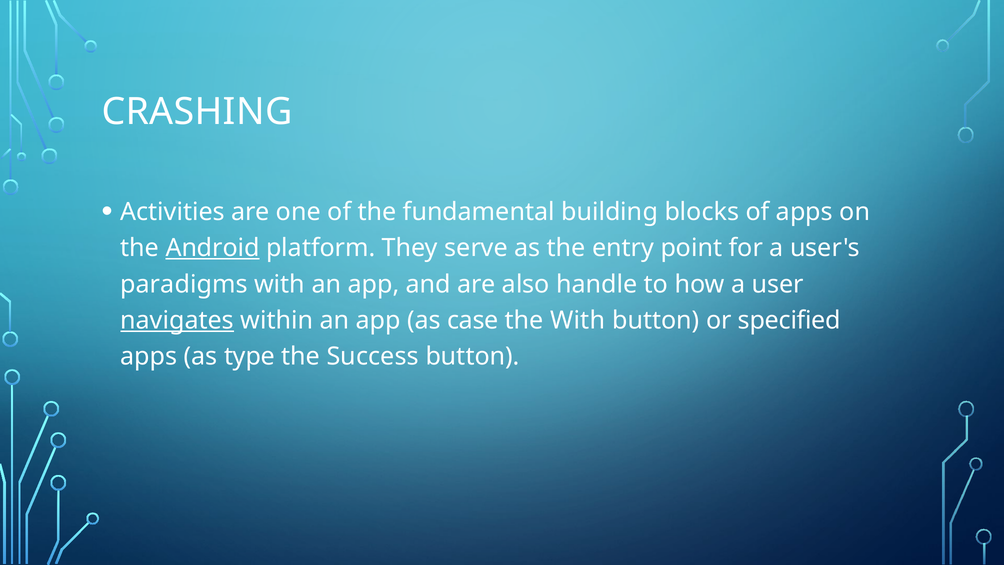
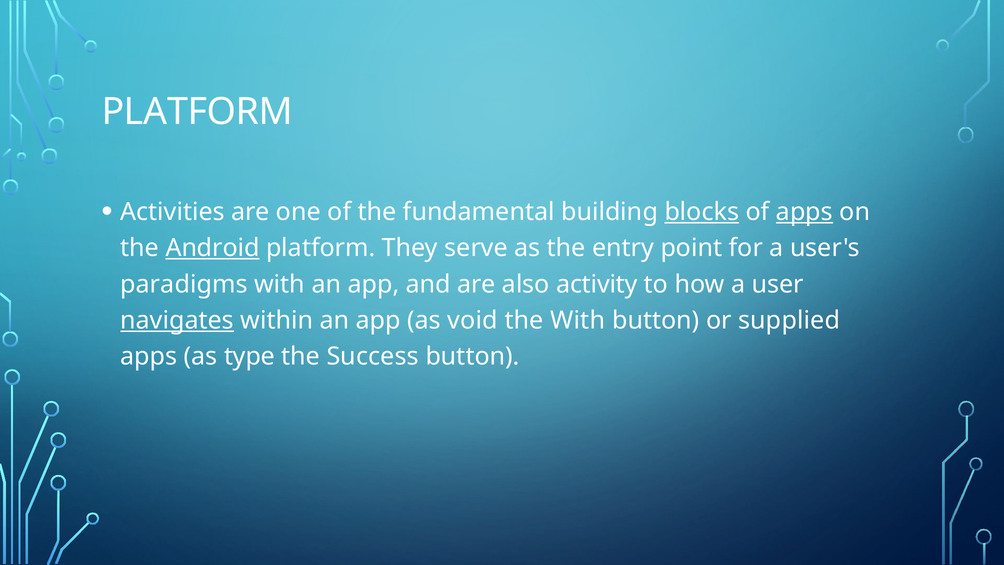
CRASHING: CRASHING -> PLATFORM (197, 112)
blocks underline: none -> present (702, 212)
apps underline: none -> present (804, 212)
handle: handle -> activity (597, 284)
case: case -> void (473, 320)
specified: specified -> supplied (789, 320)
